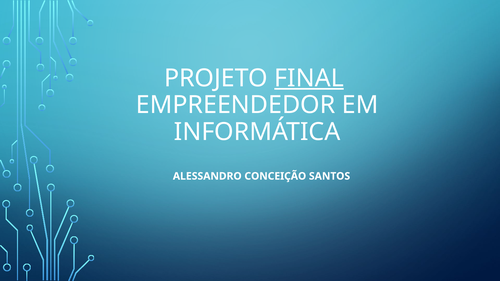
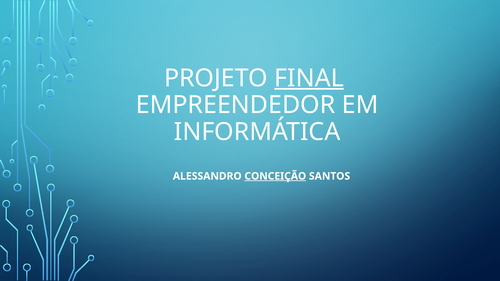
CONCEIÇÃO underline: none -> present (275, 176)
